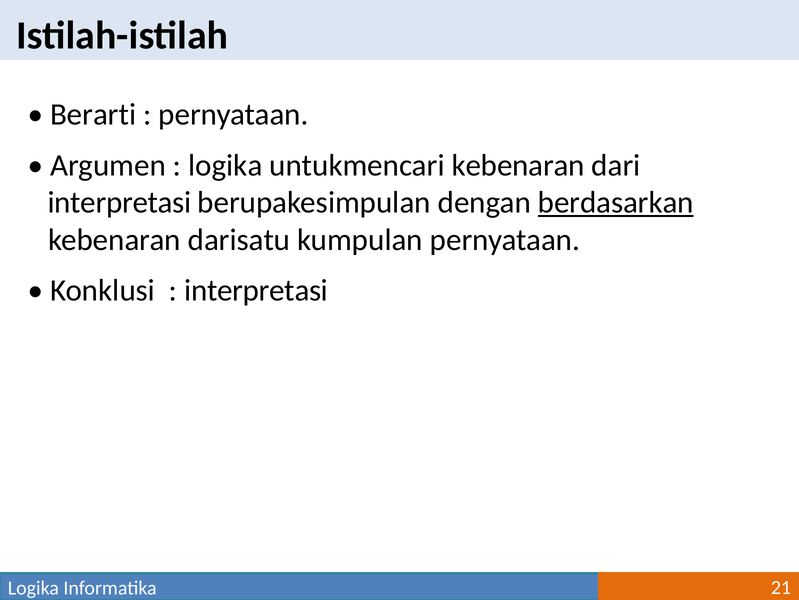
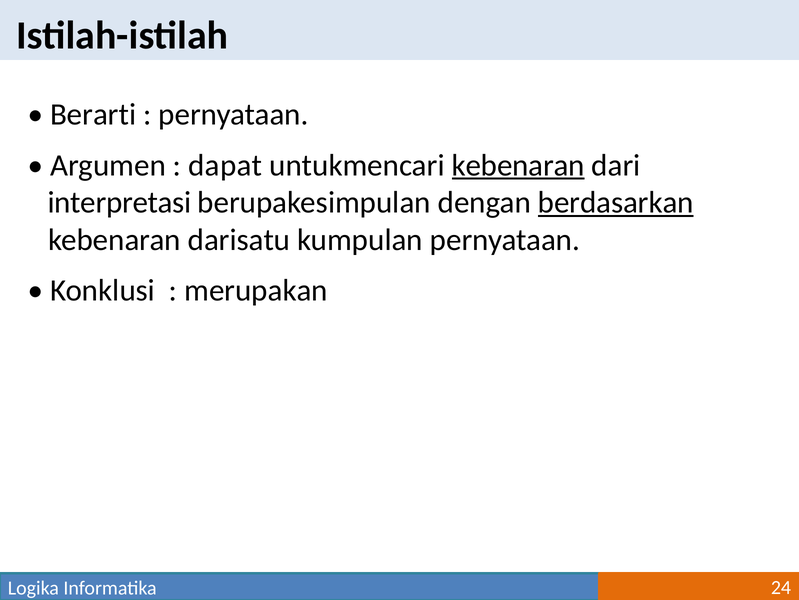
logika: logika -> dapat (225, 165)
kebenaran underline: none -> present (518, 165)
interpretasi: interpretasi -> merupakan (256, 290)
21: 21 -> 24 (781, 587)
